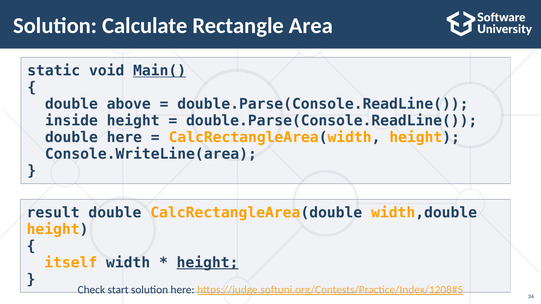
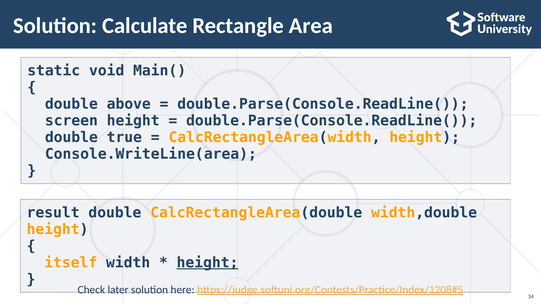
Main( underline: present -> none (160, 71)
inside: inside -> screen (71, 121)
double here: here -> true (124, 138)
start: start -> later (118, 290)
